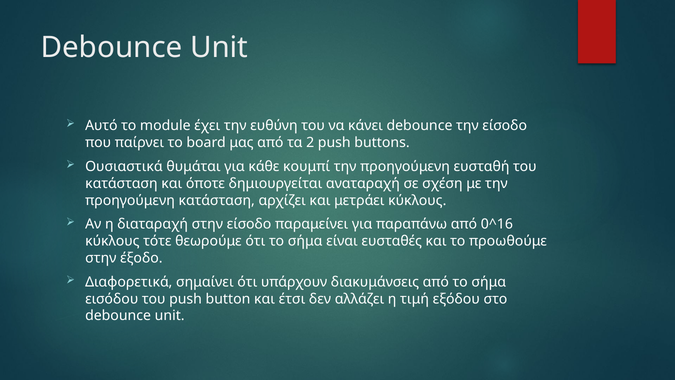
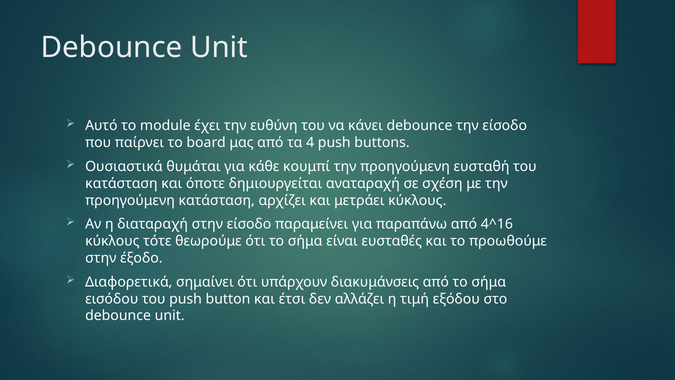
2: 2 -> 4 (310, 143)
0^16: 0^16 -> 4^16 (497, 224)
